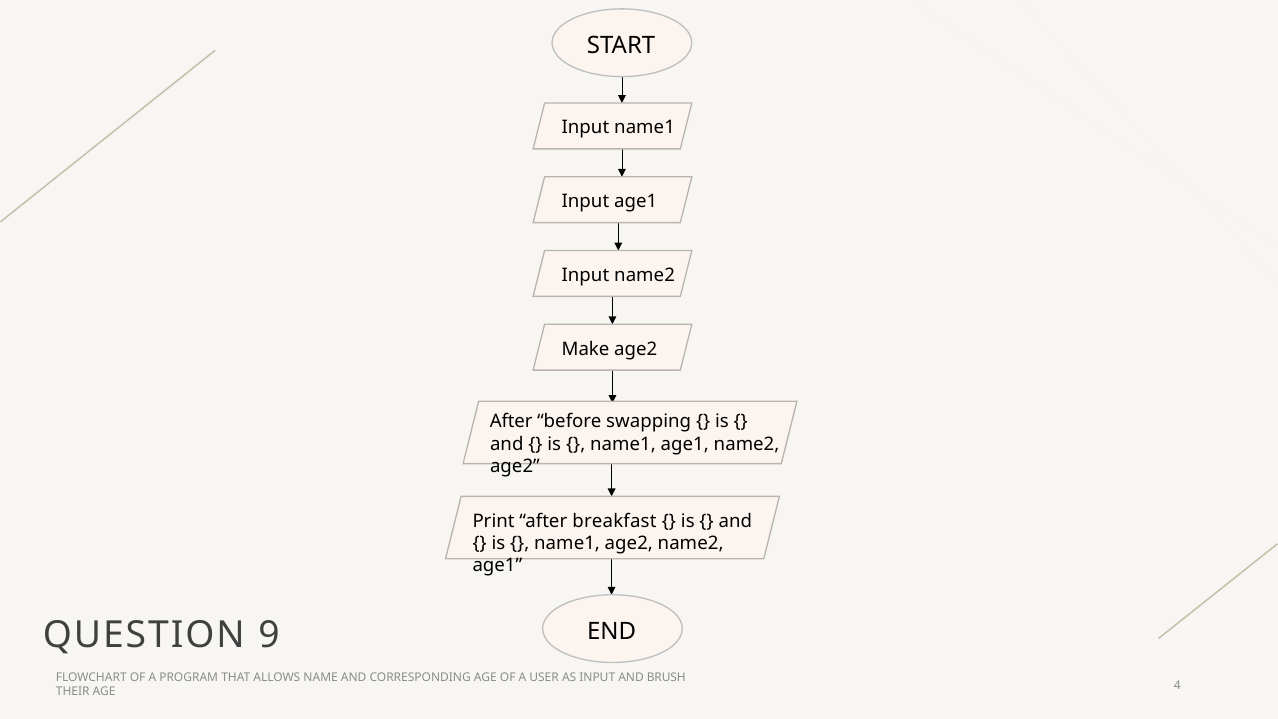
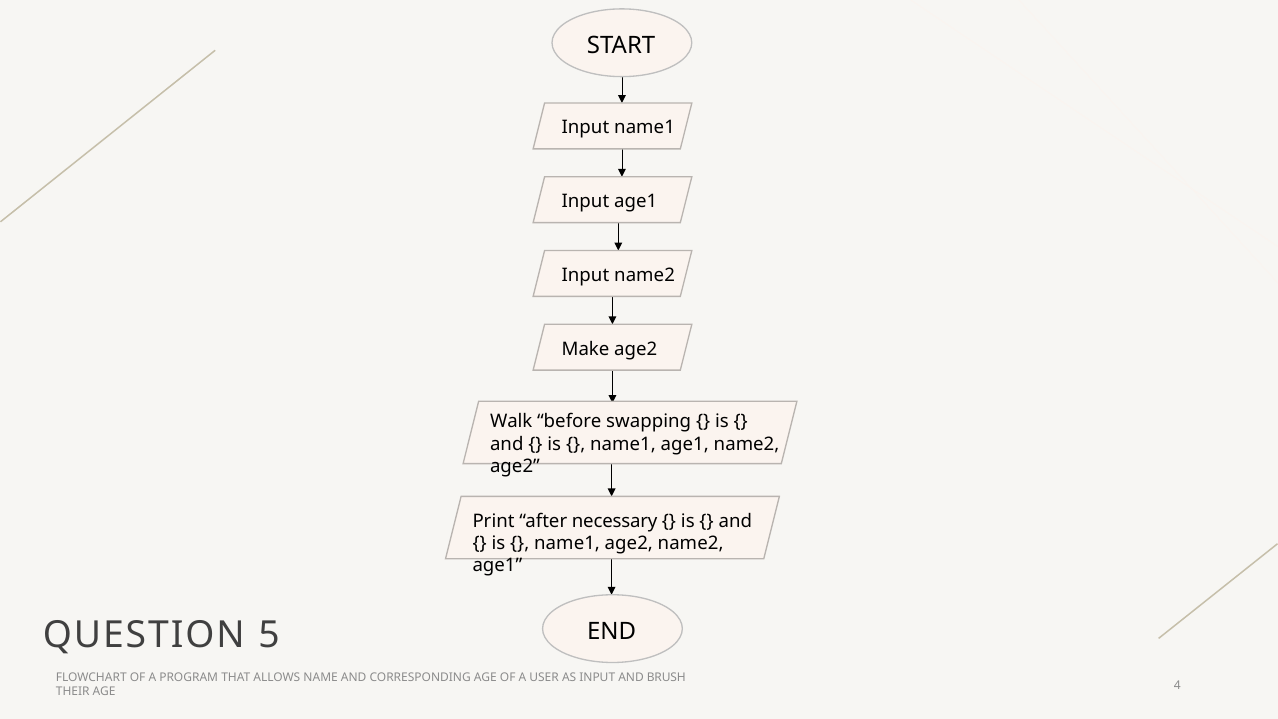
After: After -> Walk (511, 422)
breakfast: breakfast -> necessary (615, 521)
9: 9 -> 5 (269, 635)
